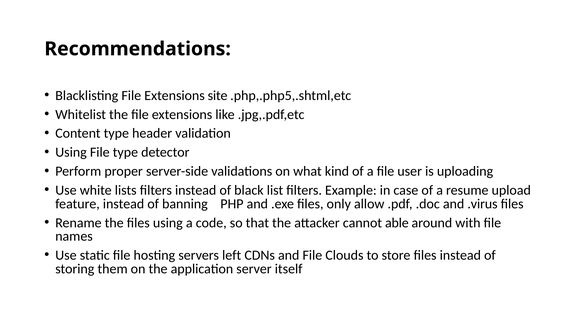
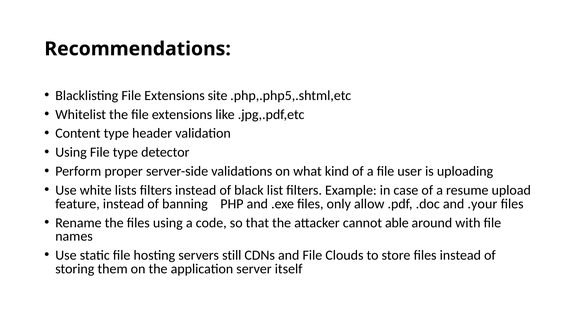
.virus: .virus -> .your (482, 204)
left: left -> still (232, 256)
